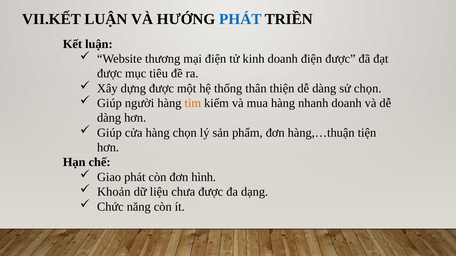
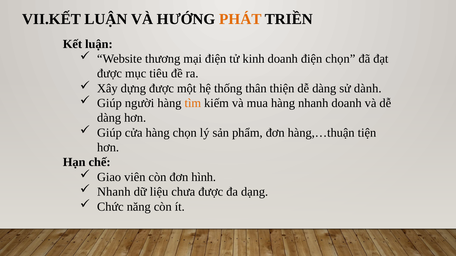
PHÁT colour: blue -> orange (240, 19)
điện được: được -> chọn (340, 59)
sử chọn: chọn -> dành (368, 89)
Giao phát: phát -> viên (135, 177)
Khoản: Khoản -> Nhanh (114, 192)
